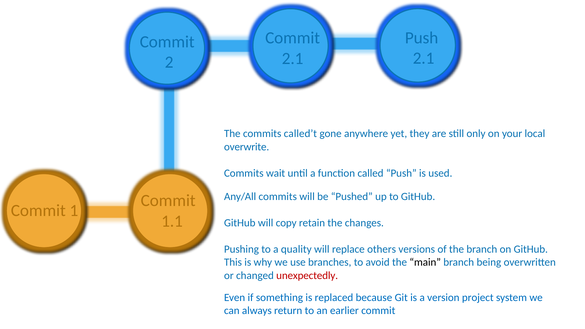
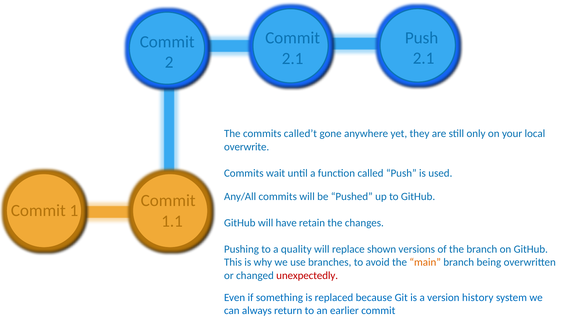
copy: copy -> have (286, 223)
others: others -> shown (382, 249)
main colour: black -> orange (425, 262)
project: project -> history (478, 298)
